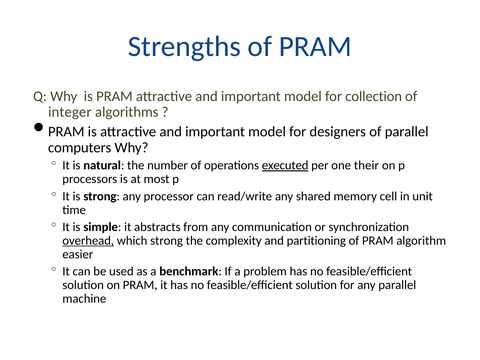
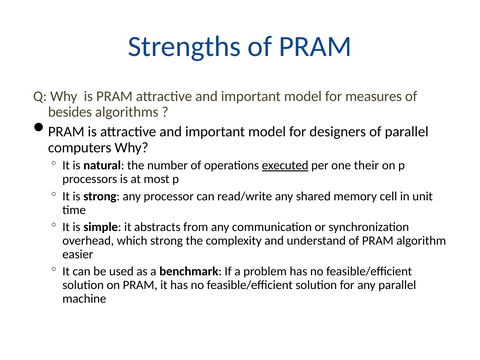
collection: collection -> measures (374, 96)
integer: integer -> besides (70, 112)
overhead underline: present -> none (88, 241)
partitioning: partitioning -> understand (316, 241)
